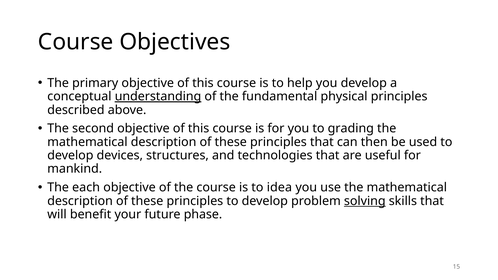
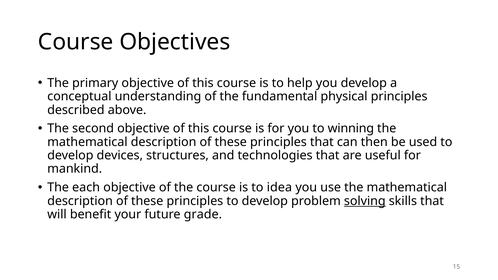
understanding underline: present -> none (158, 97)
grading: grading -> winning (351, 129)
phase: phase -> grade (203, 214)
